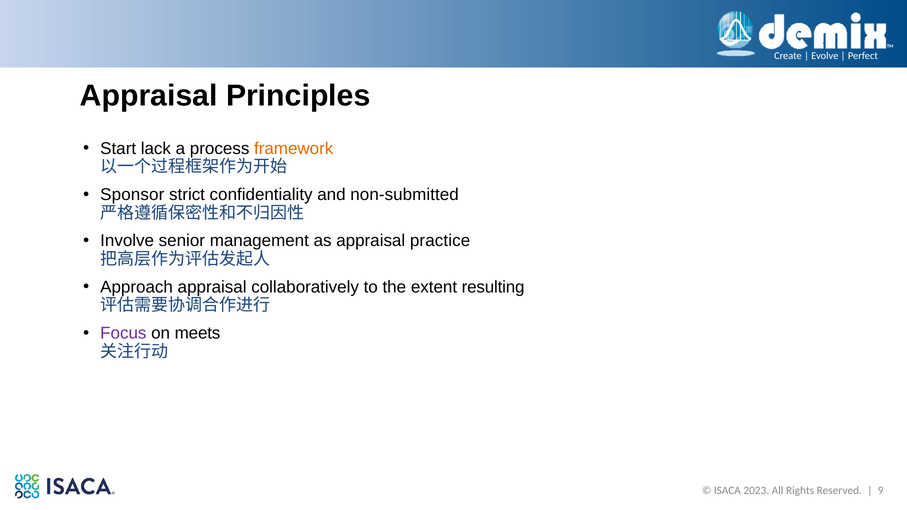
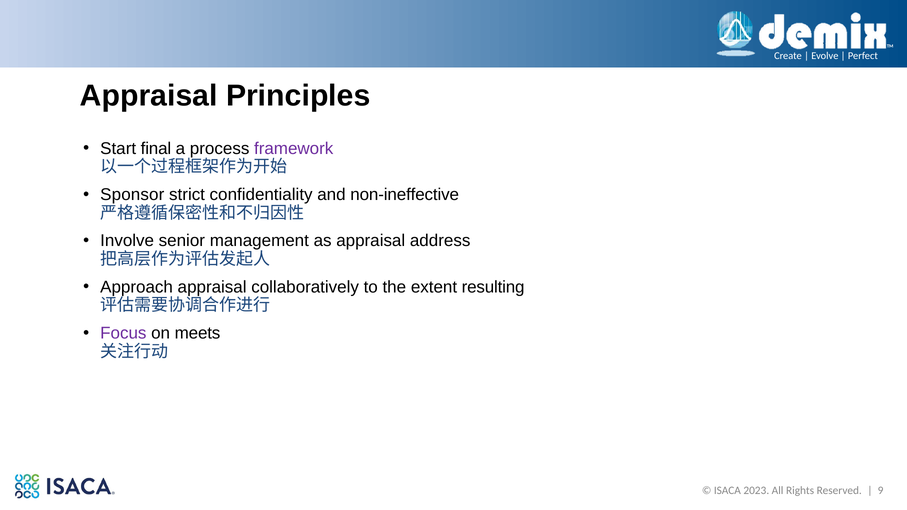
lack: lack -> final (156, 149)
framework colour: orange -> purple (294, 149)
non-submitted: non-submitted -> non-ineffective (405, 195)
practice: practice -> address (440, 241)
